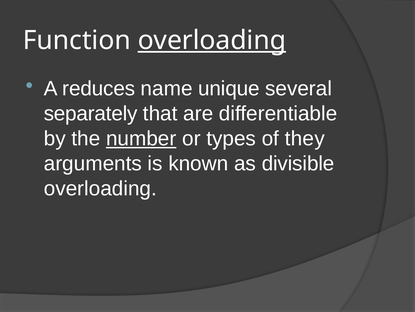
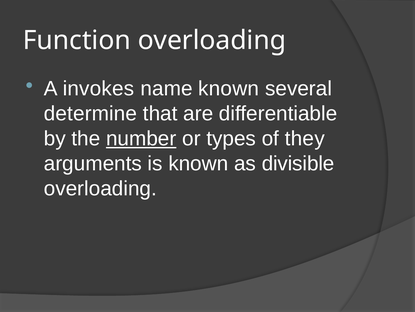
overloading underline: present -> none (212, 40)
reduces: reduces -> invokes (99, 89)
name unique: unique -> known (229, 89)
separately: separately -> determine (91, 113)
